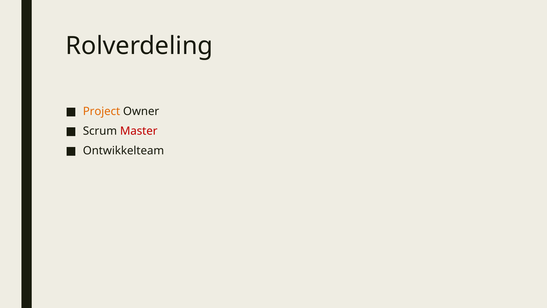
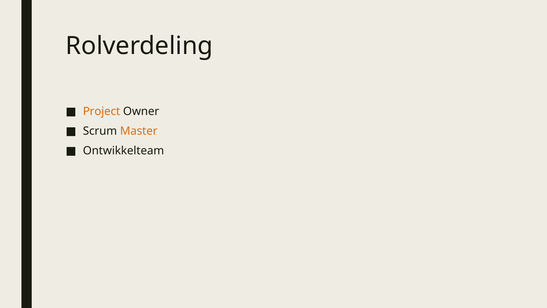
Master colour: red -> orange (139, 131)
